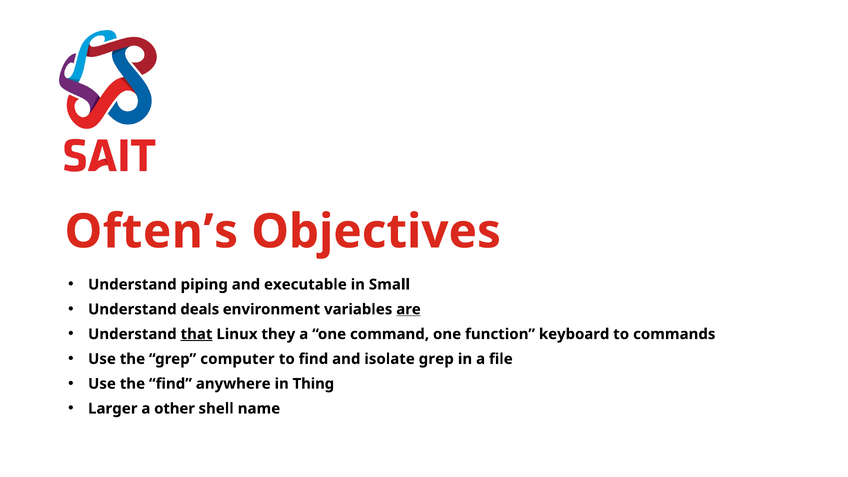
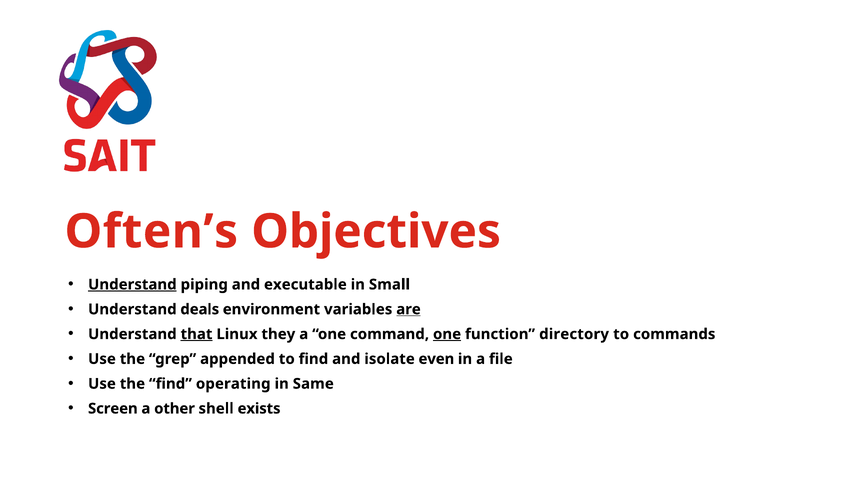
Understand underline: none -> present (132, 285)
one underline: none -> present (447, 334)
keyboard: keyboard -> directory (574, 334)
computer: computer -> appended (237, 359)
isolate grep: grep -> even (436, 359)
anywhere: anywhere -> operating (233, 384)
Thing: Thing -> Same (313, 384)
Larger: Larger -> Screen (113, 409)
name: name -> exists (259, 409)
